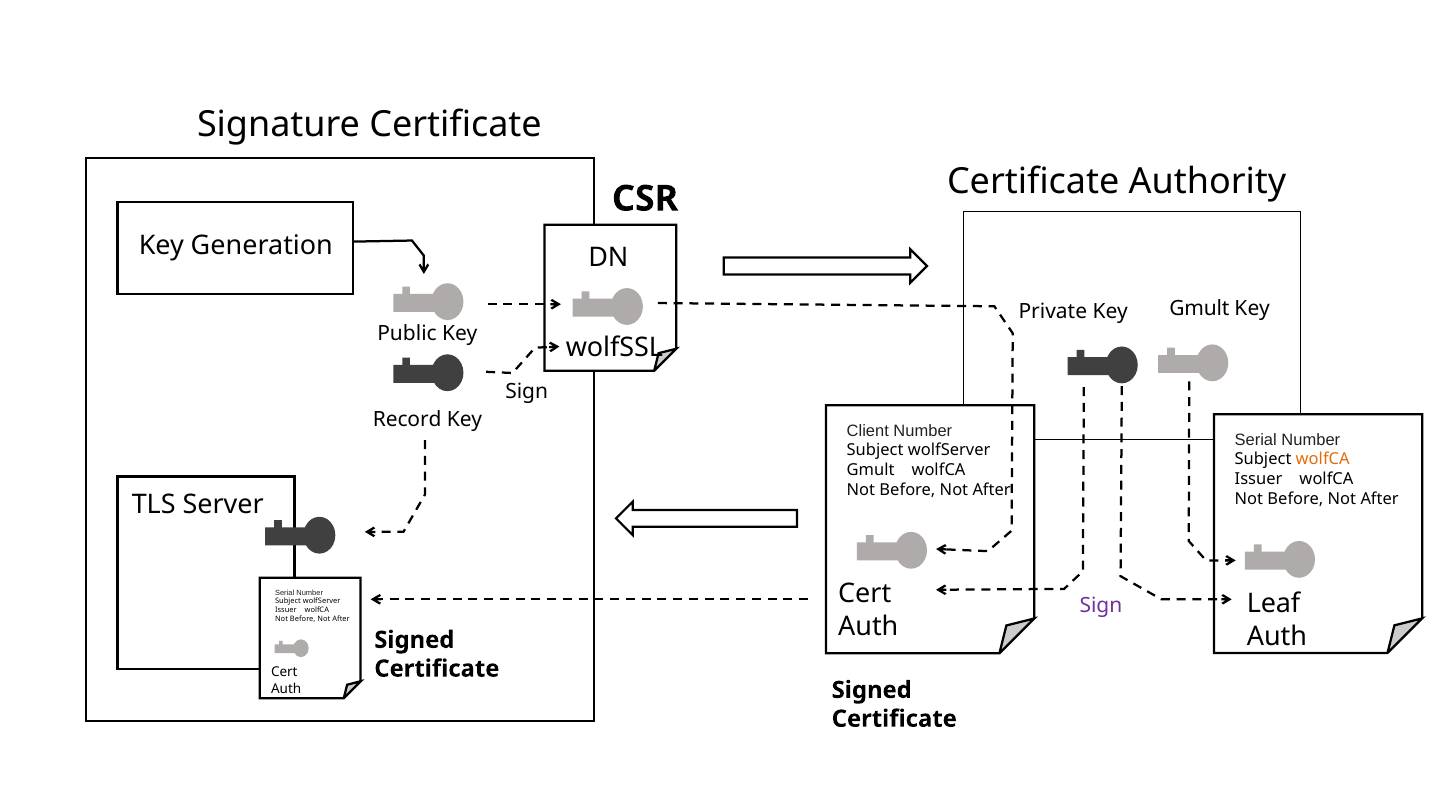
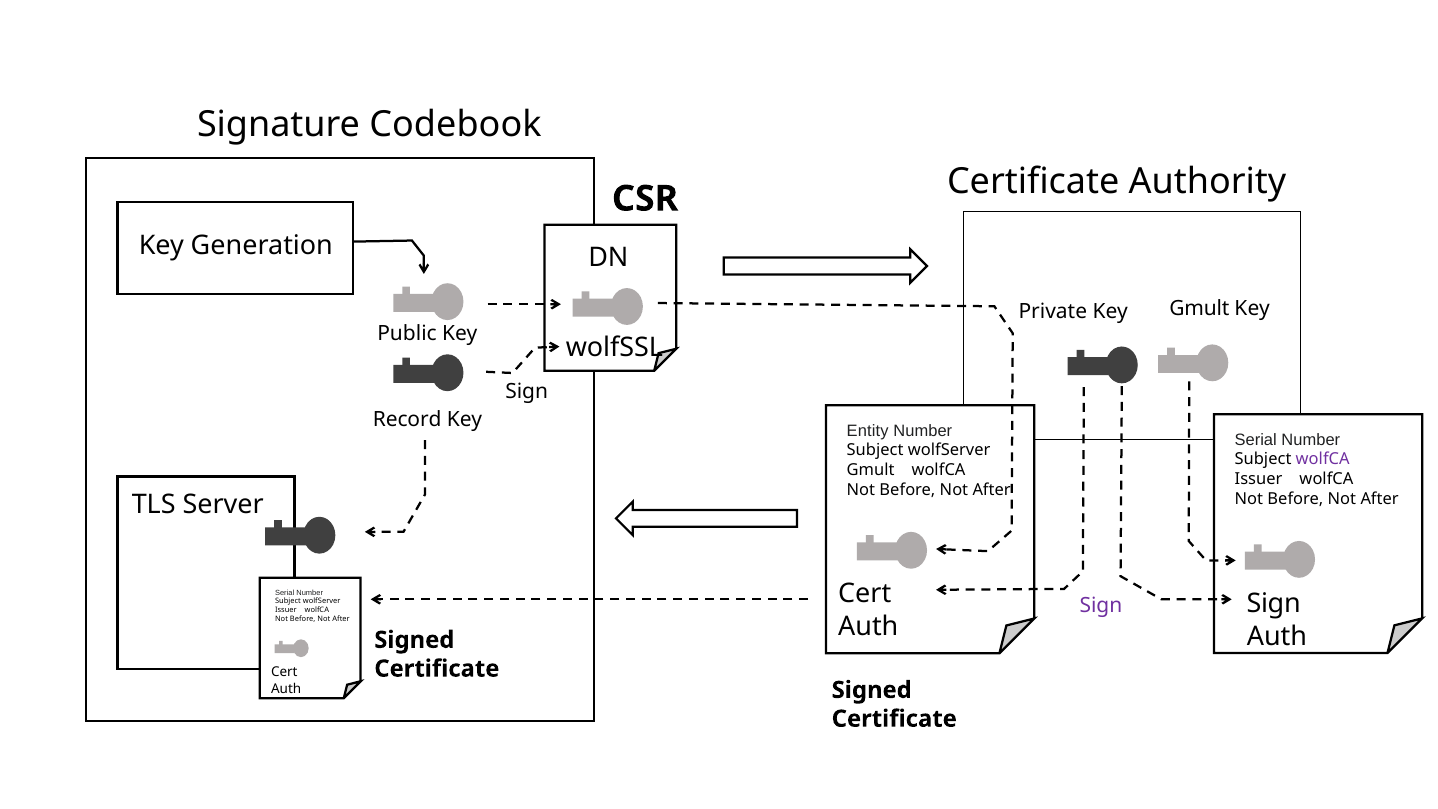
Signature Certificate: Certificate -> Codebook (455, 125)
Client: Client -> Entity (868, 431)
wolfCA colour: orange -> purple (1323, 459)
Leaf: Leaf -> Sign (1274, 604)
